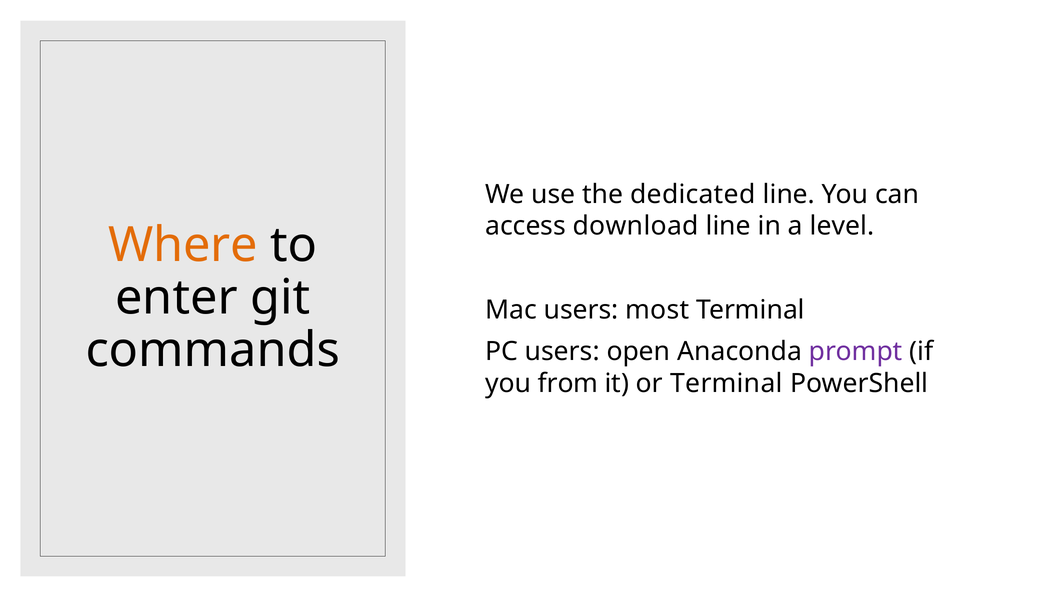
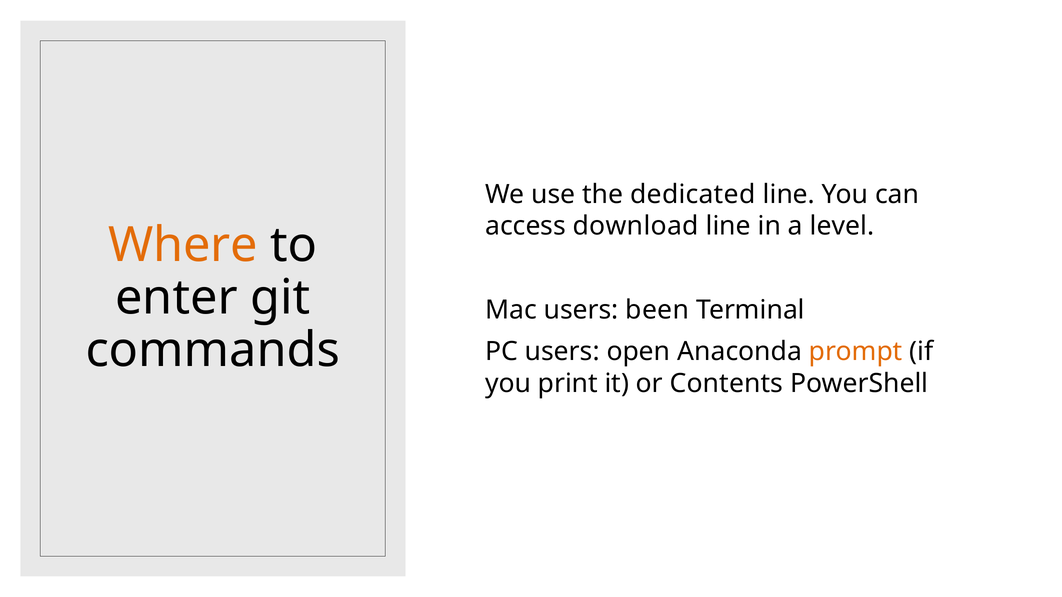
most: most -> been (657, 310)
prompt colour: purple -> orange (856, 352)
from: from -> print (568, 384)
or Terminal: Terminal -> Contents (727, 384)
